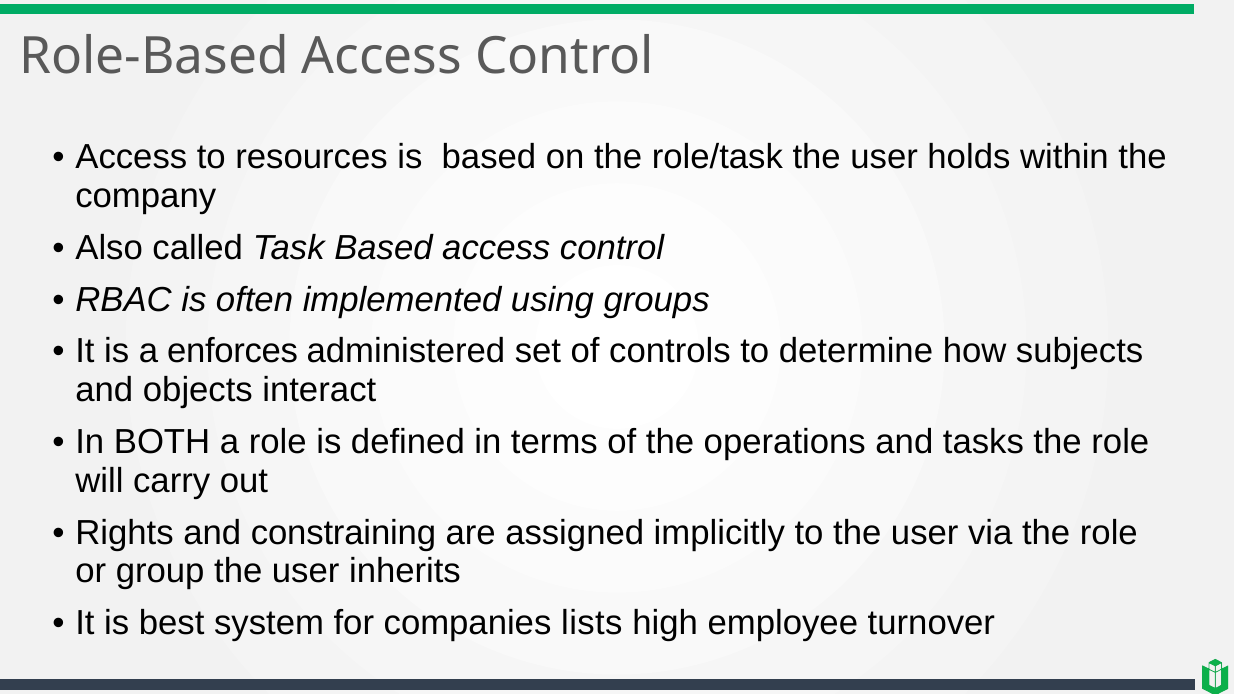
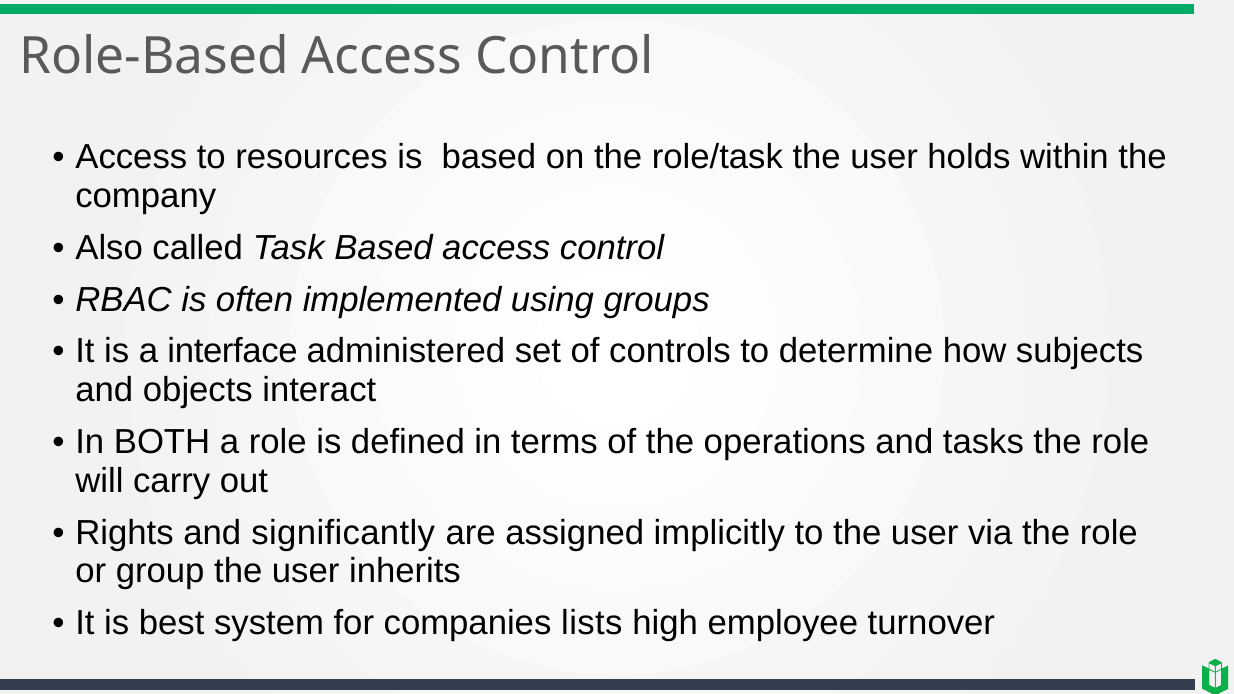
enforces: enforces -> interface (233, 352)
constraining: constraining -> significantly (343, 533)
